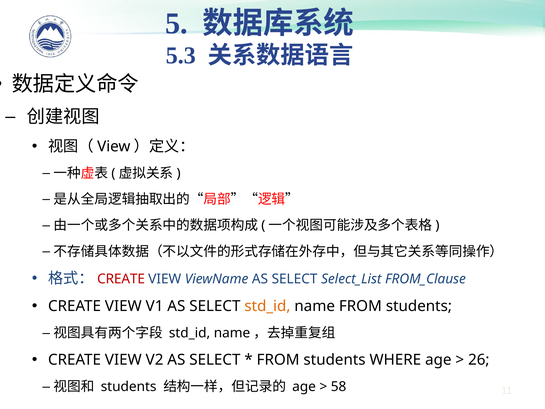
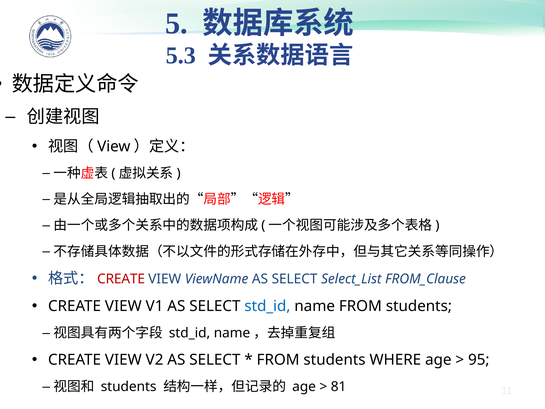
std_id colour: orange -> blue (267, 306)
26: 26 -> 95 (479, 360)
58: 58 -> 81 (339, 387)
